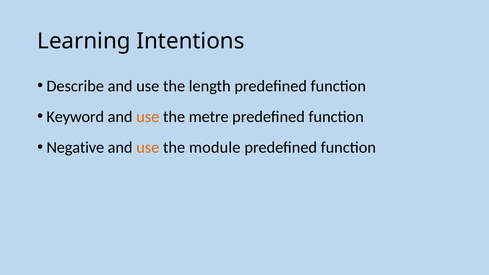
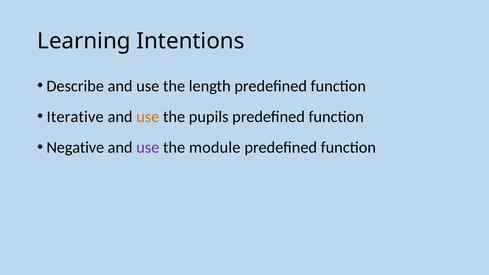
Keyword: Keyword -> Iterative (75, 117)
metre: metre -> pupils (209, 117)
use colour: orange -> purple (148, 148)
